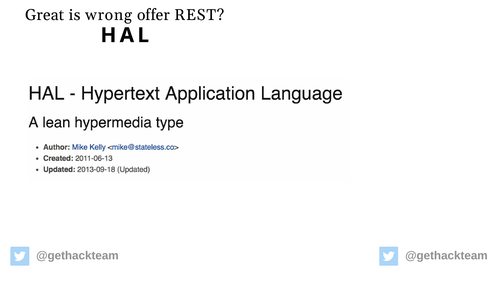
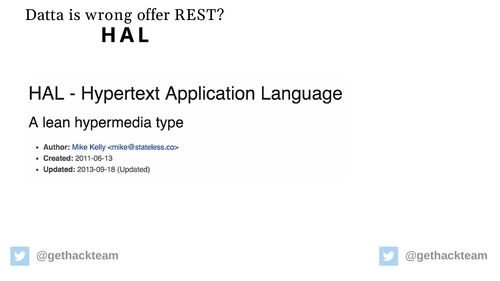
Great: Great -> Datta (45, 15)
